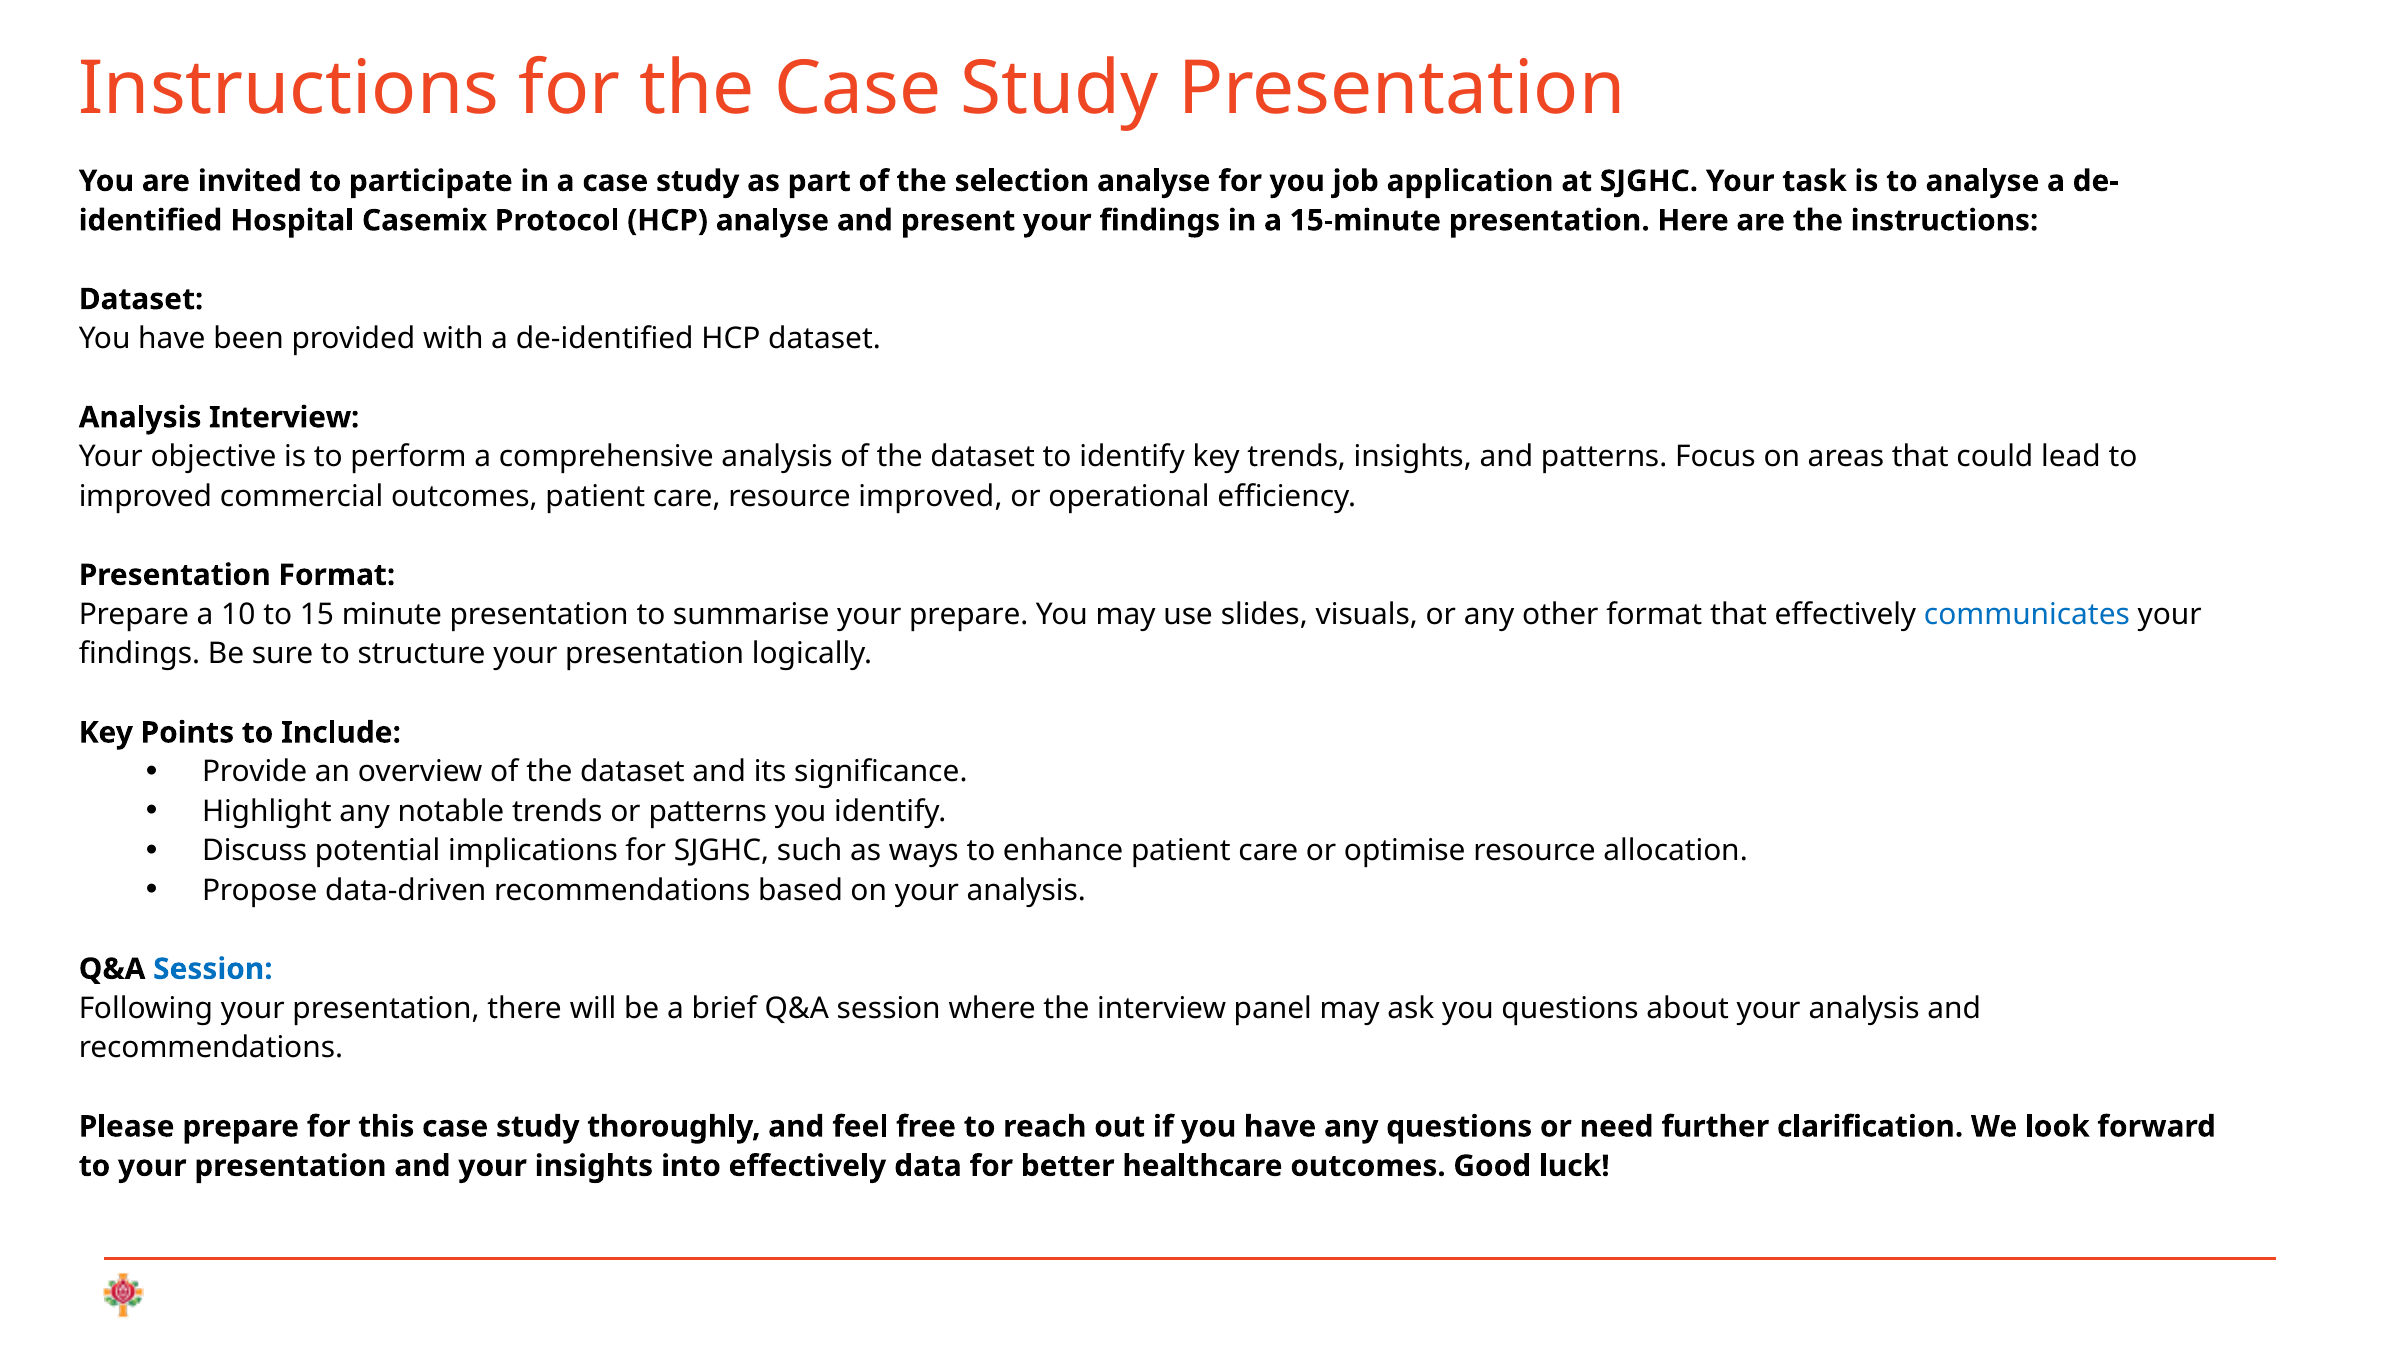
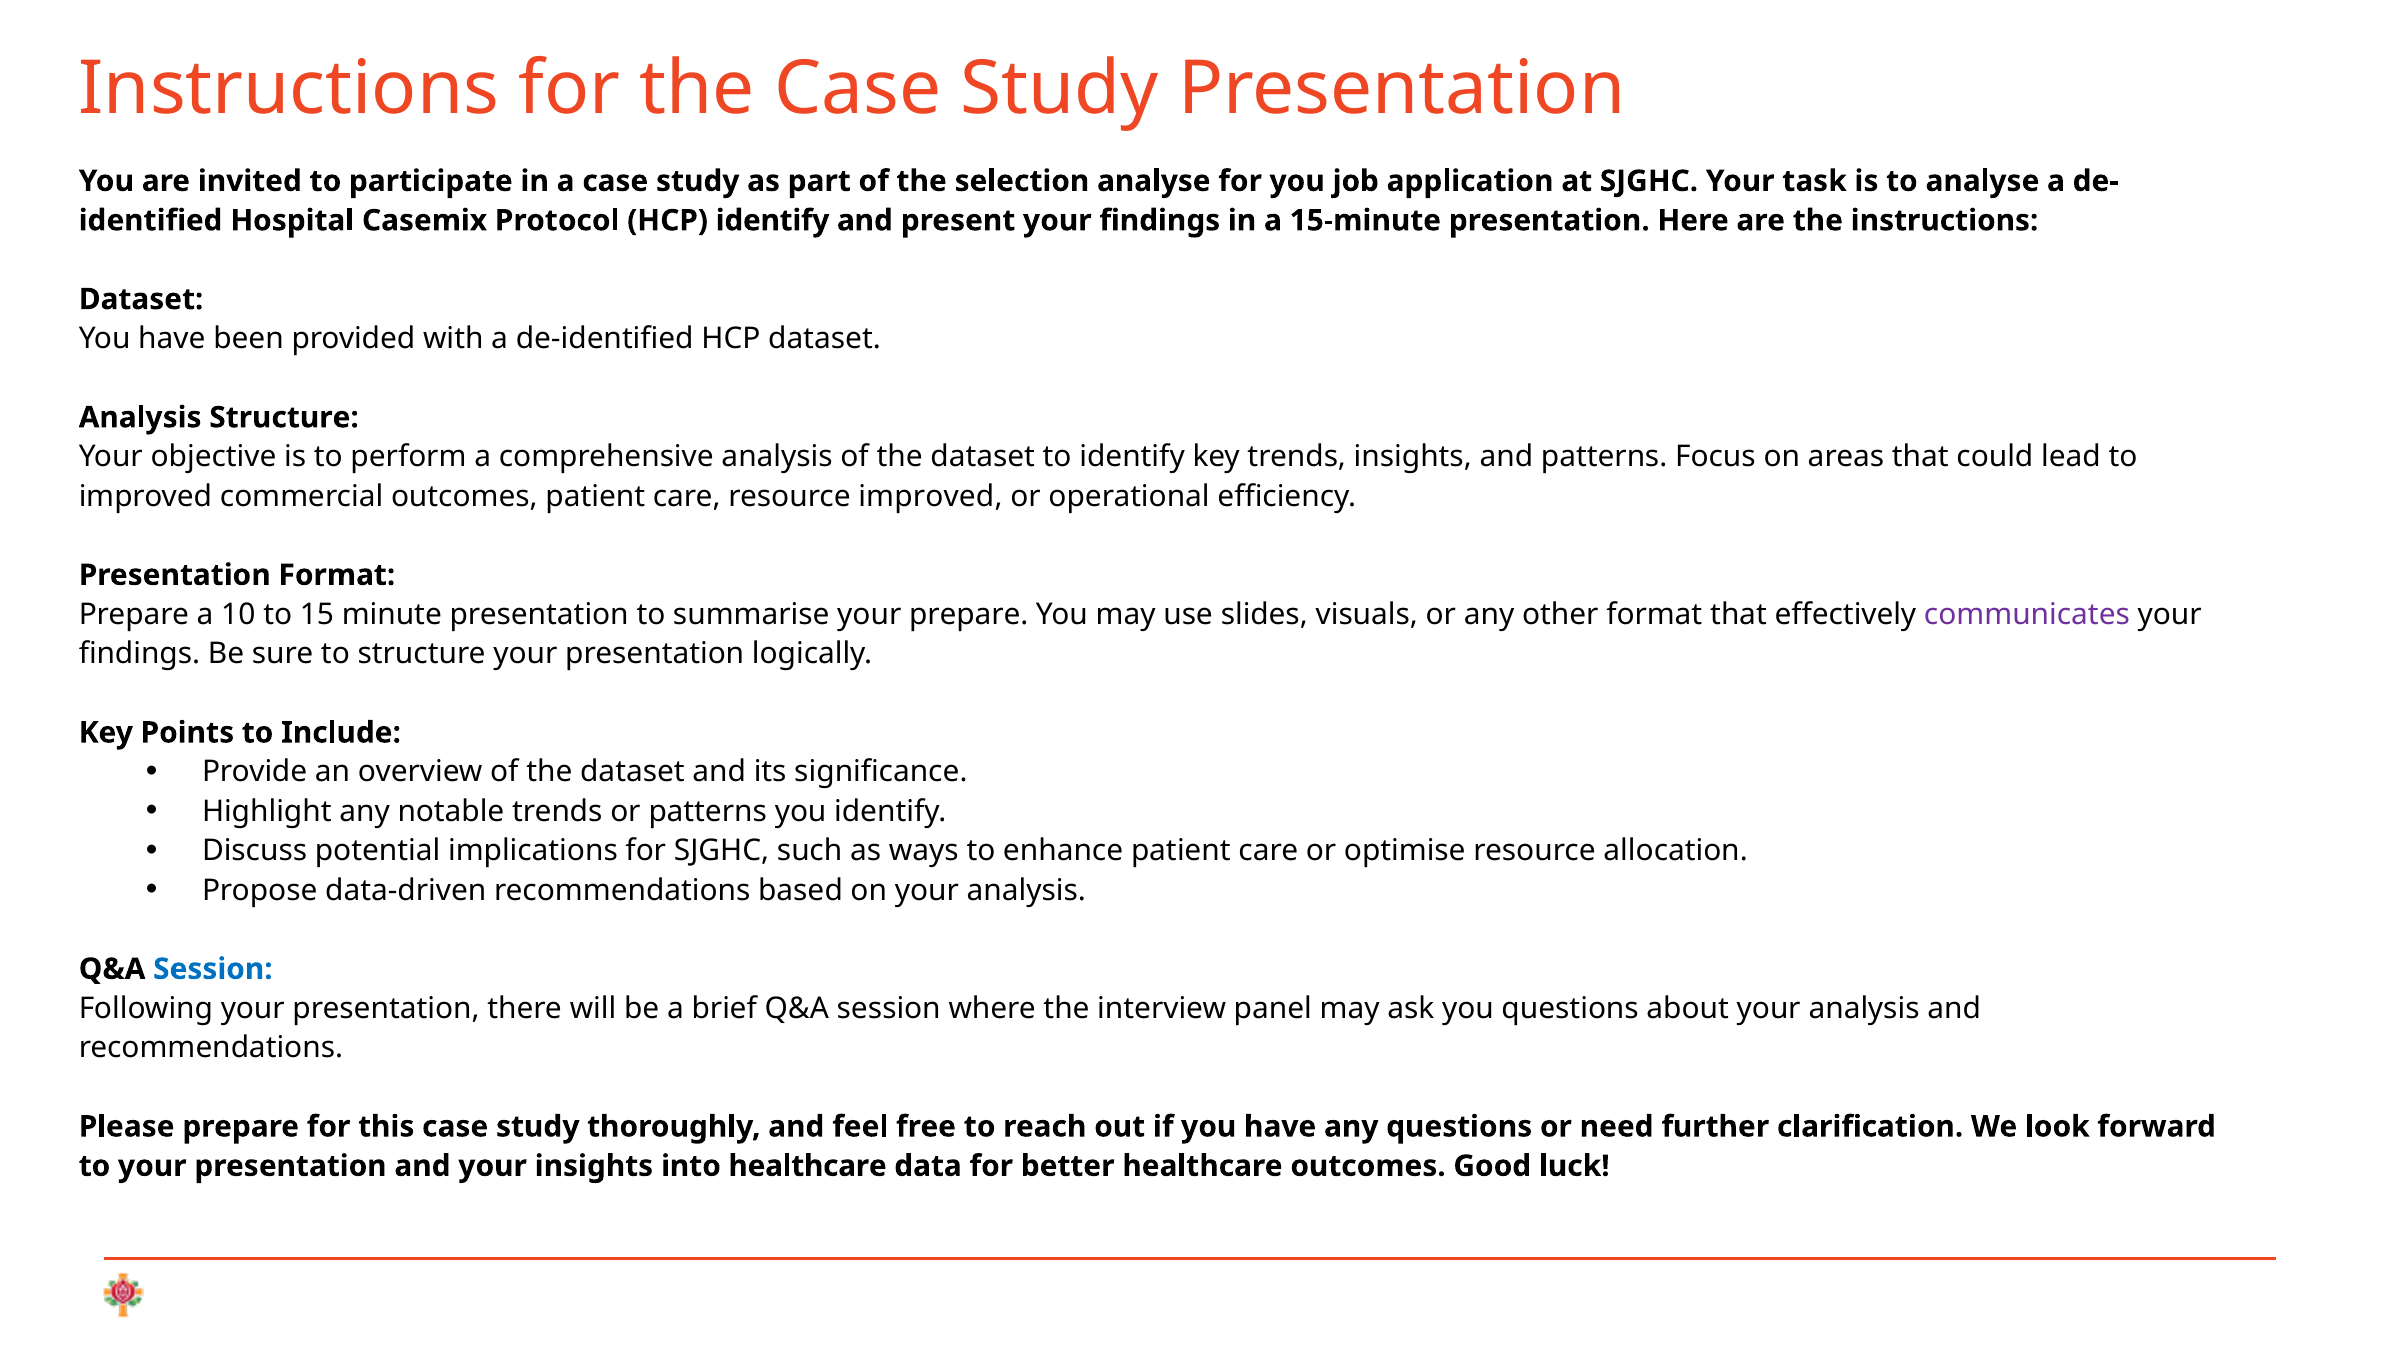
HCP analyse: analyse -> identify (773, 221)
Analysis Interview: Interview -> Structure (284, 418)
communicates colour: blue -> purple (2027, 615)
into effectively: effectively -> healthcare (808, 1166)
